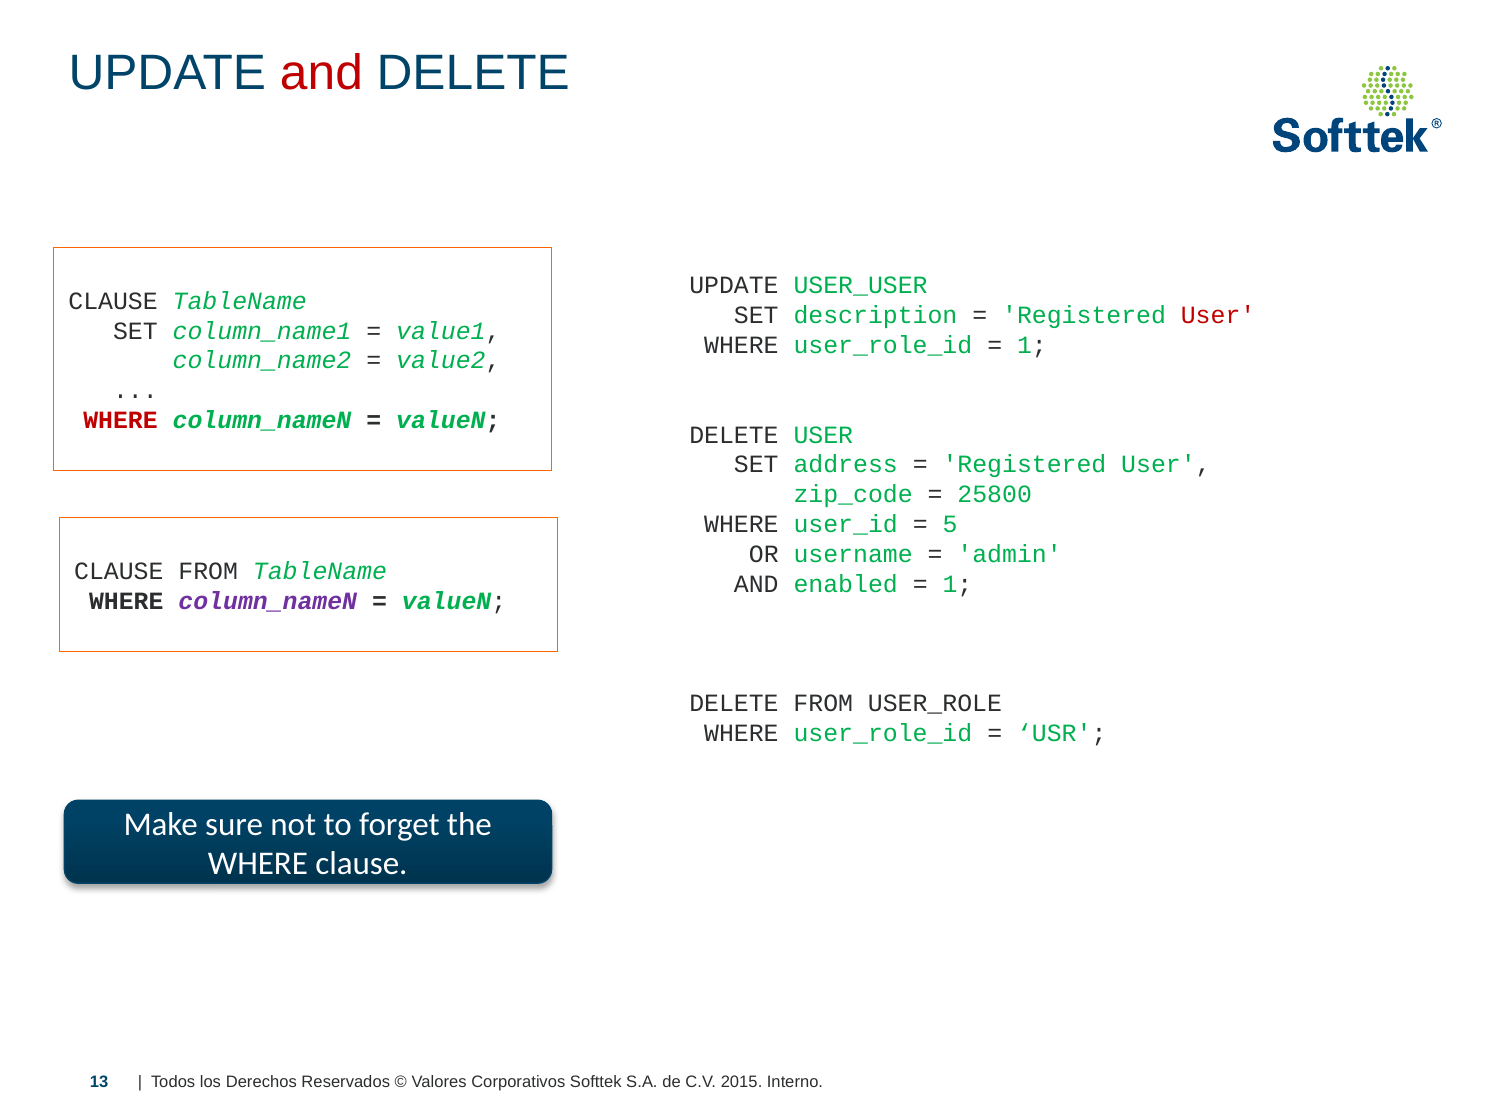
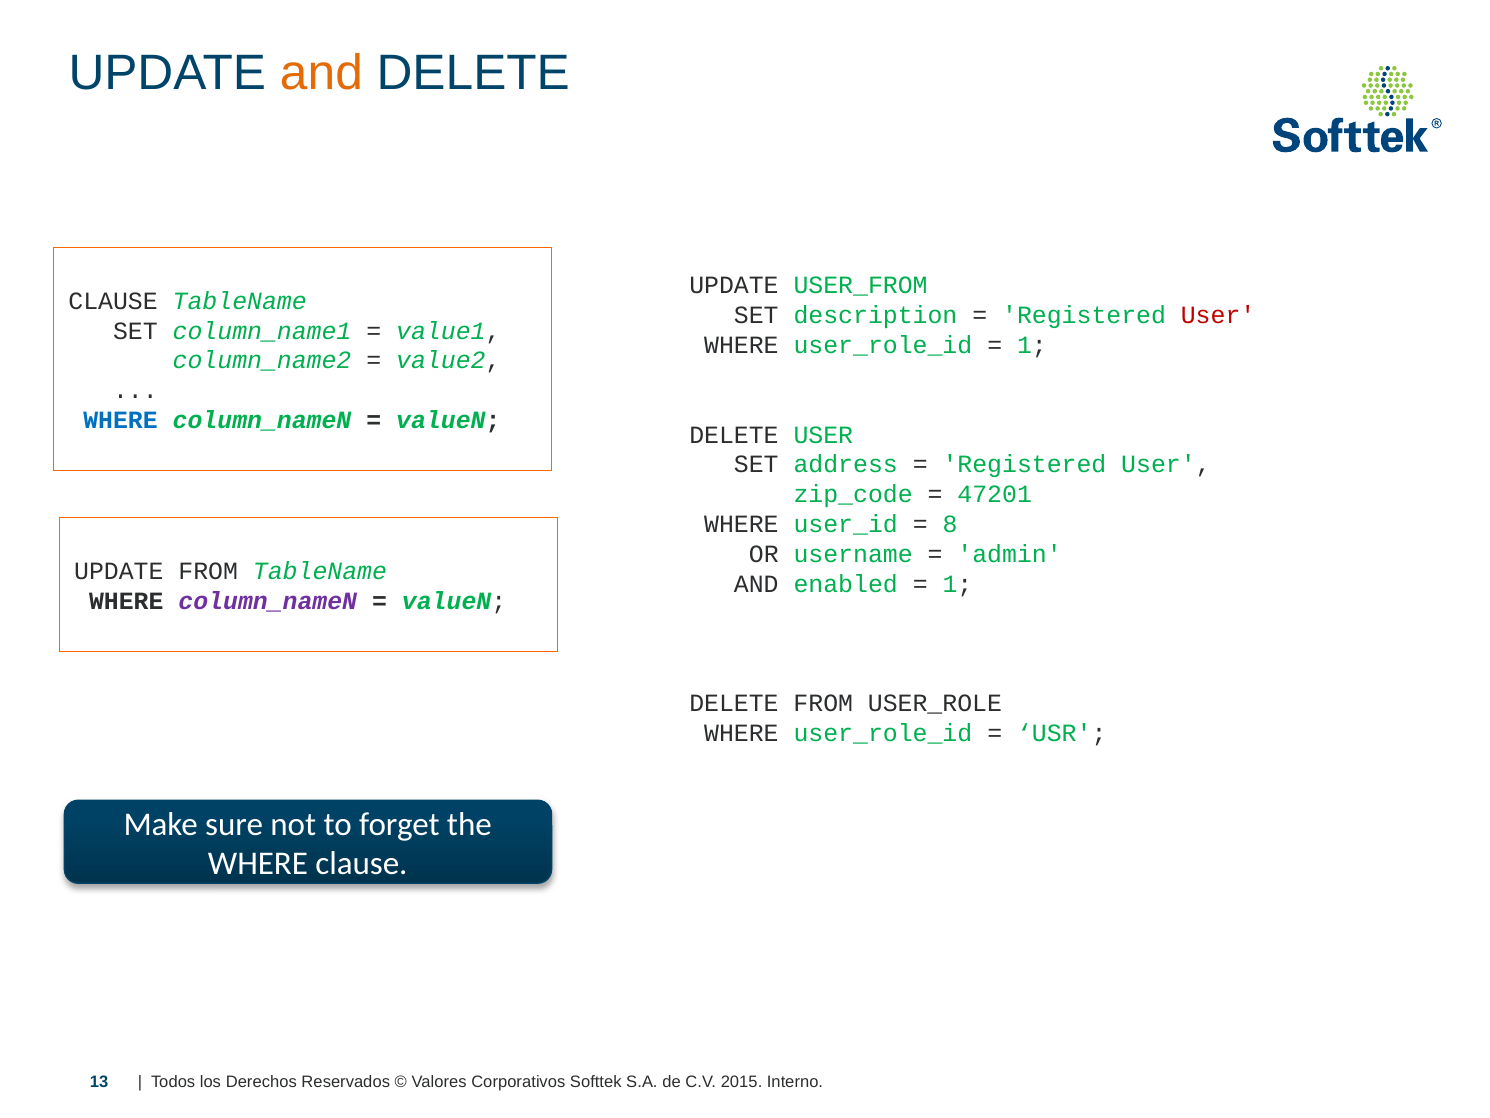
and colour: red -> orange (321, 73)
USER_USER: USER_USER -> USER_FROM (861, 286)
WHERE colour: red -> blue (121, 420)
25800: 25800 -> 47201 (995, 494)
5: 5 -> 8 (950, 524)
CLAUSE: CLAUSE -> UPDATE (119, 571)
